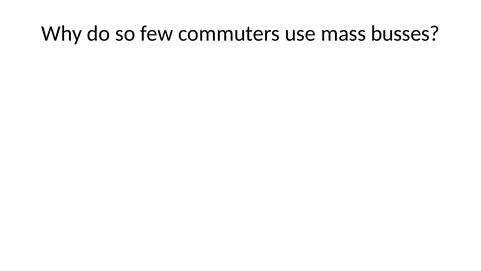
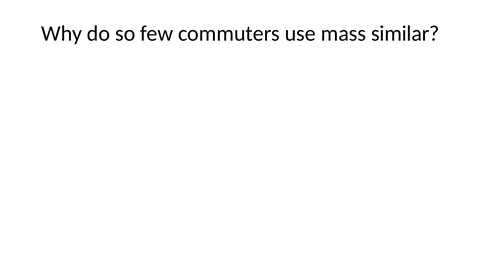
busses: busses -> similar (405, 34)
